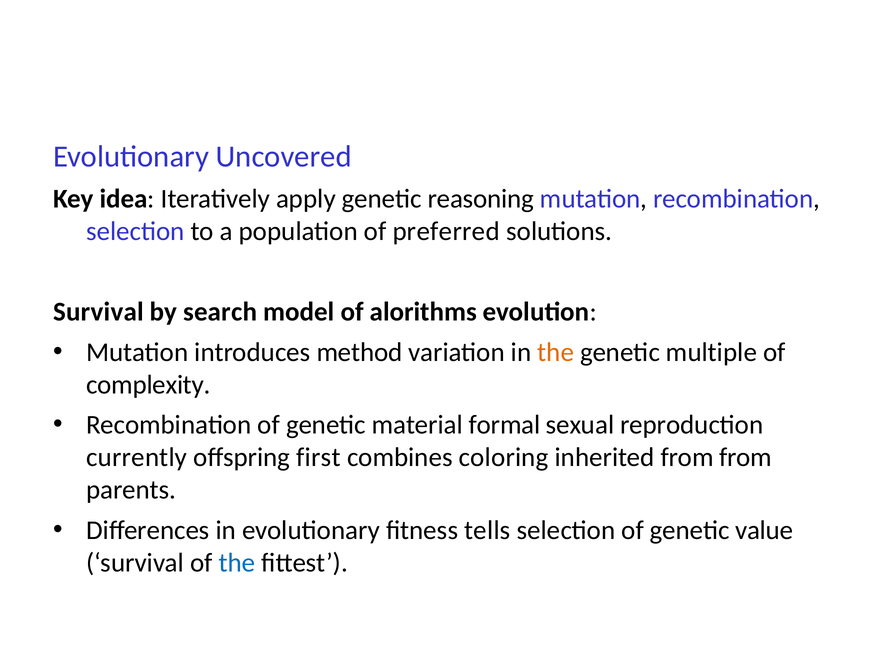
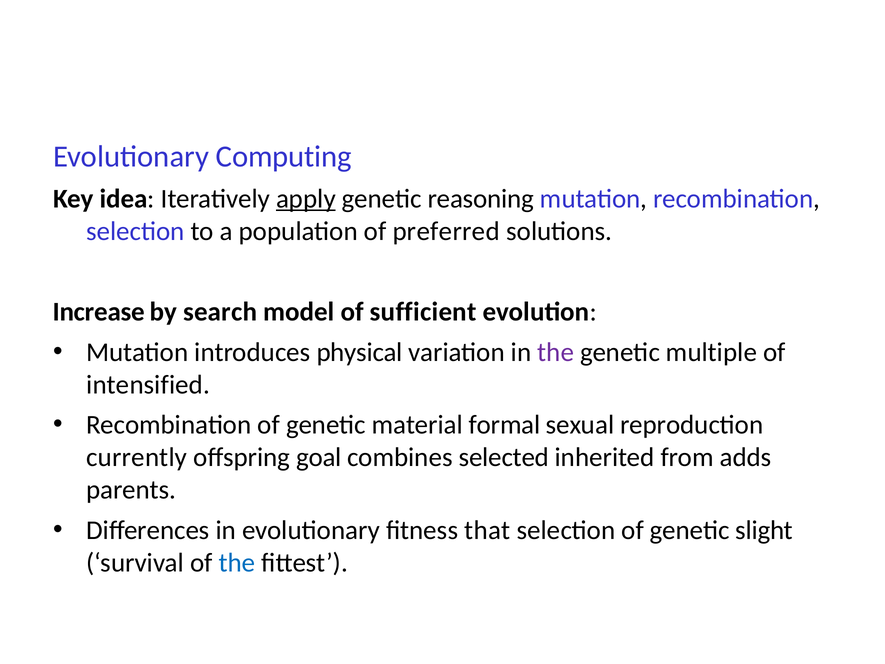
Uncovered: Uncovered -> Computing (284, 156)
apply underline: none -> present (306, 199)
Survival: Survival -> Increase (99, 312)
alorithms: alorithms -> sufficient (423, 312)
method: method -> physical (360, 352)
the colour: orange -> purple (556, 352)
complexity: complexity -> intensified (148, 384)
first: first -> goal (319, 457)
coloring: coloring -> selected (504, 457)
from from: from -> adds (746, 457)
tells: tells -> that (487, 530)
value: value -> slight (764, 530)
